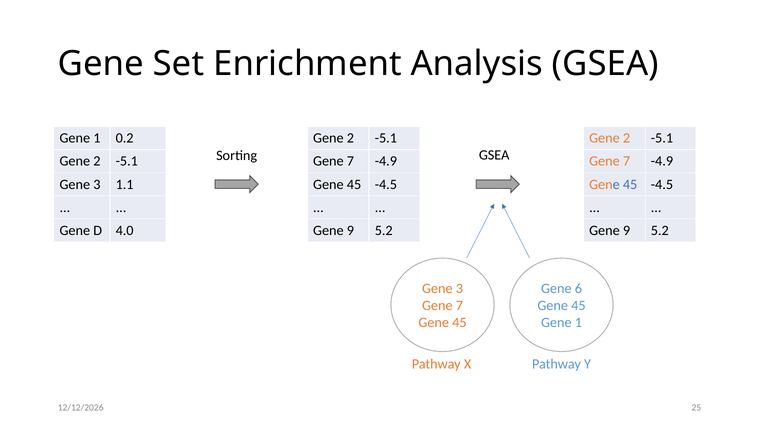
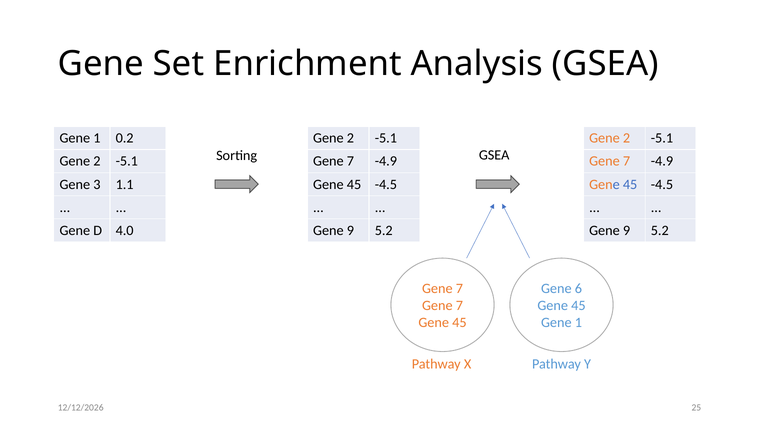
3: 3 -> 7 (459, 288)
